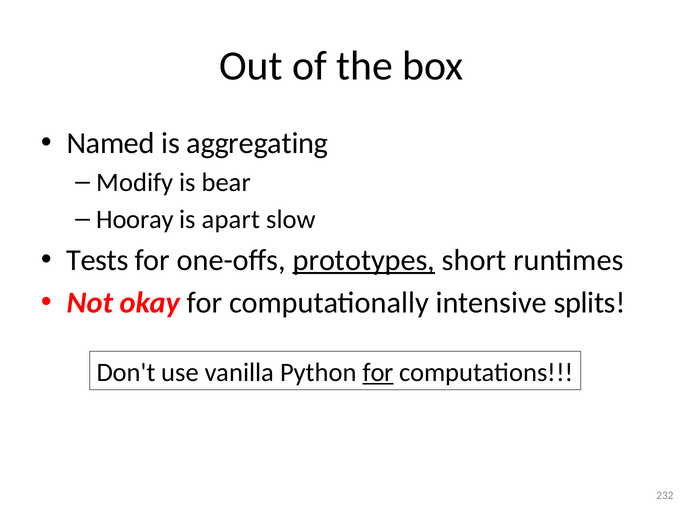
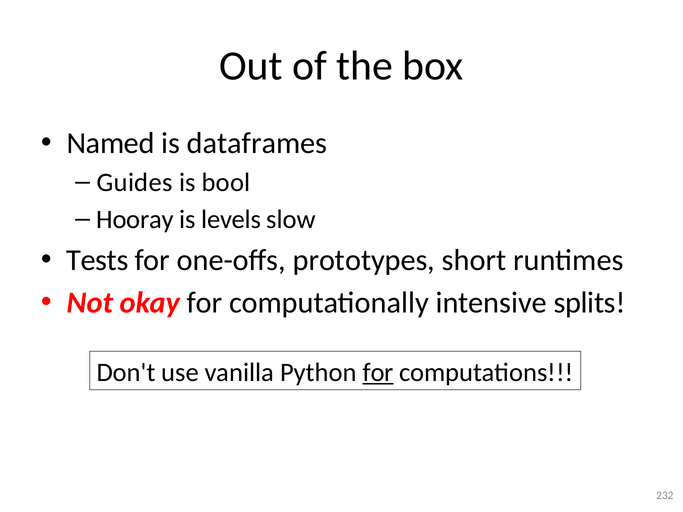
aggregating: aggregating -> dataframes (257, 143)
Modify: Modify -> Guides (135, 182)
bear: bear -> bool (226, 182)
apart: apart -> levels (231, 220)
prototypes underline: present -> none (364, 260)
